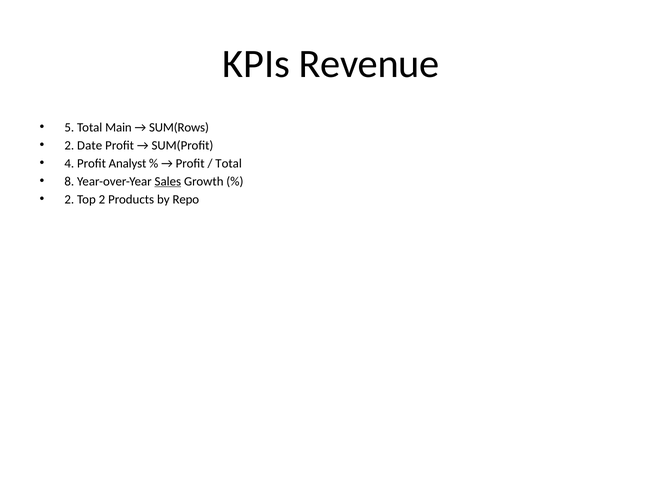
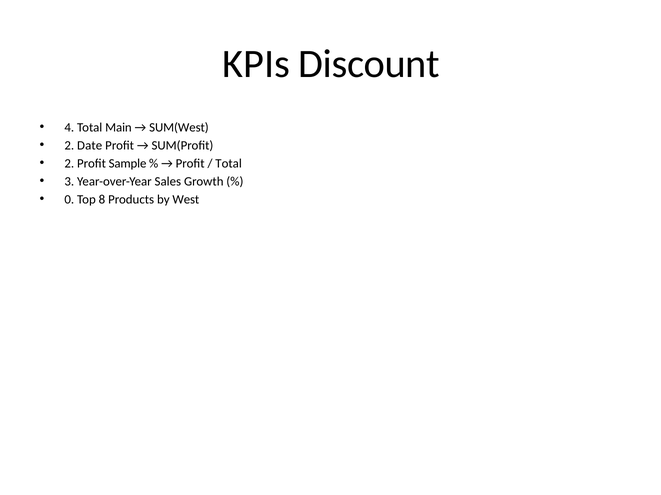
Revenue: Revenue -> Discount (369, 64)
5: 5 -> 4 (69, 128)
SUM(Rows: SUM(Rows -> SUM(West (179, 128)
4: 4 -> 2 (69, 164)
Analyst: Analyst -> Sample (128, 164)
8: 8 -> 3 (69, 182)
Sales underline: present -> none (168, 182)
2: 2 -> 0 (69, 200)
Top 2: 2 -> 8 (102, 200)
Repo: Repo -> West (186, 200)
